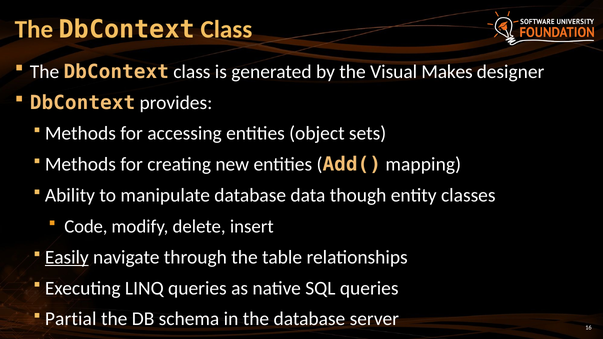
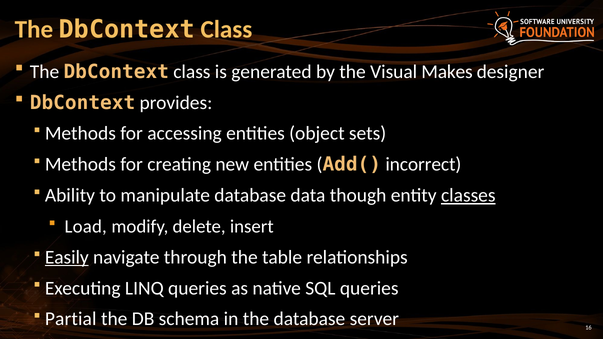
mapping: mapping -> incorrect (423, 165)
classes underline: none -> present (468, 196)
Code: Code -> Load (86, 227)
